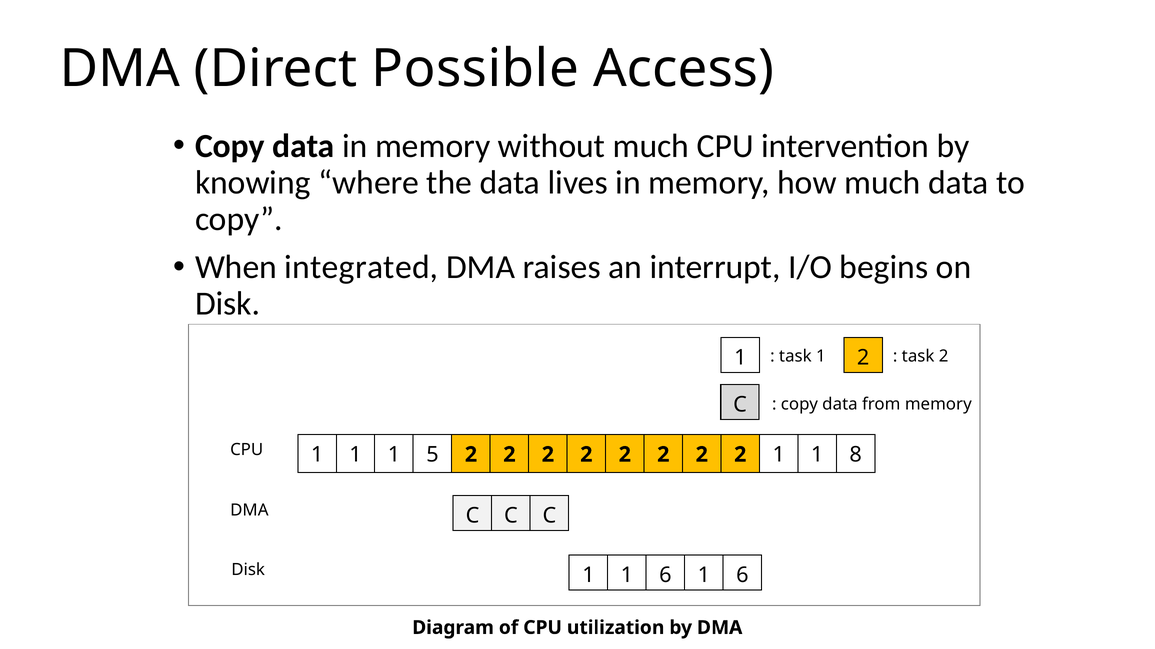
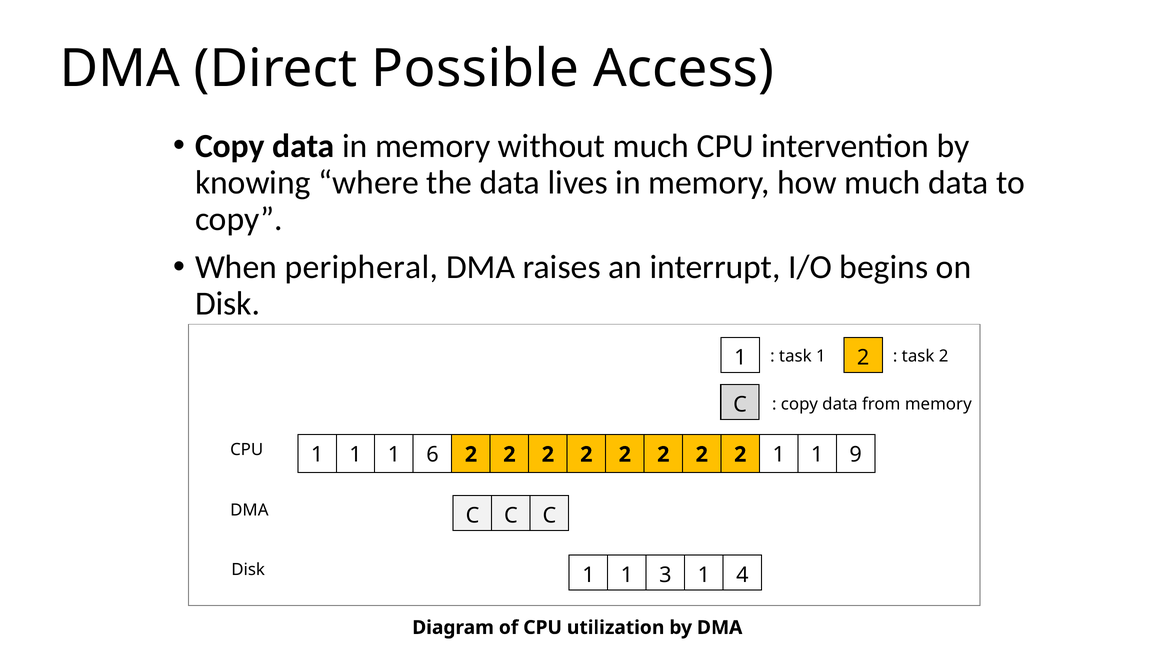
integrated: integrated -> peripheral (361, 268)
5: 5 -> 6 (432, 455)
8: 8 -> 9 (856, 455)
1 1 6: 6 -> 3 (665, 576)
6: 6 -> 4 (742, 576)
